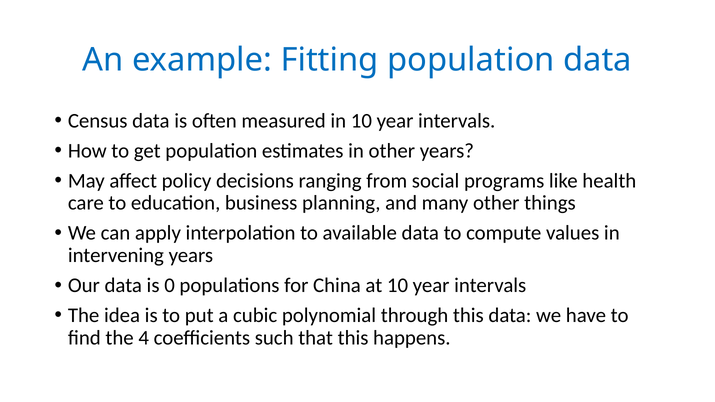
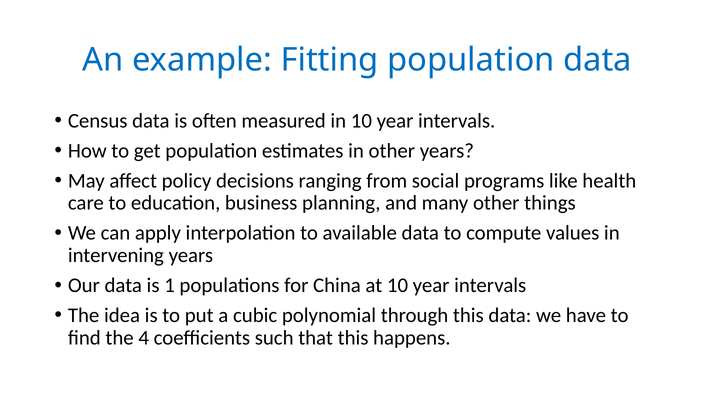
0: 0 -> 1 (170, 286)
